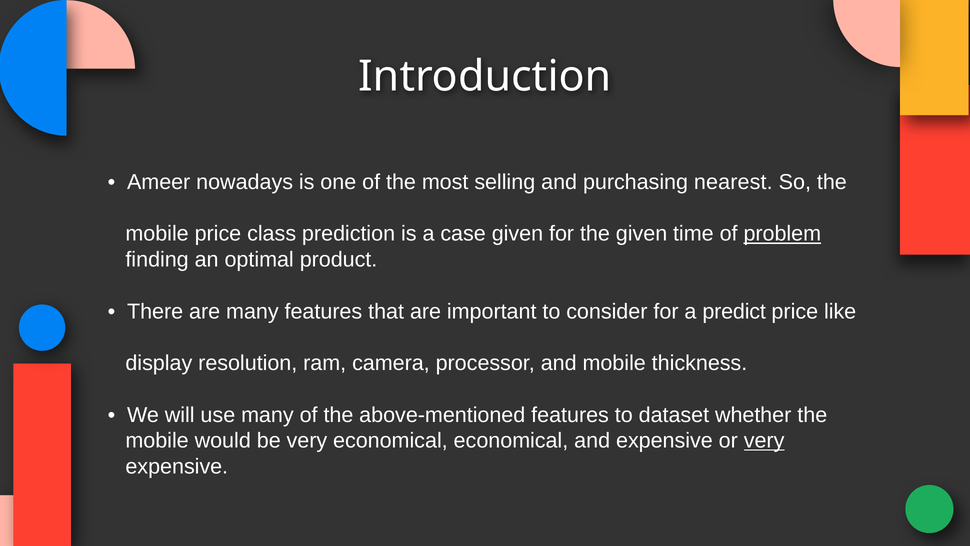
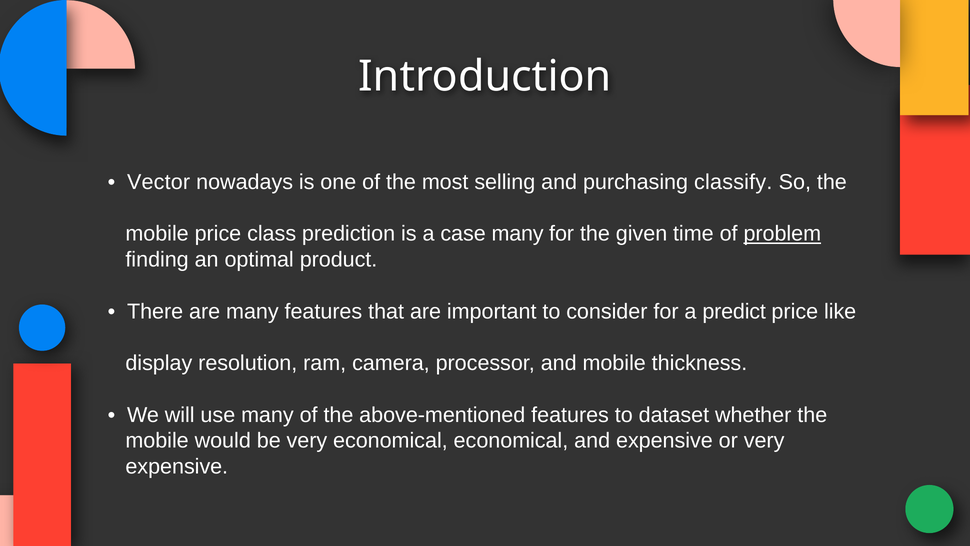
Ameer: Ameer -> Vector (159, 182)
nearest: nearest -> classify (733, 182)
case given: given -> many (518, 234)
very underline: present -> none (764, 441)
